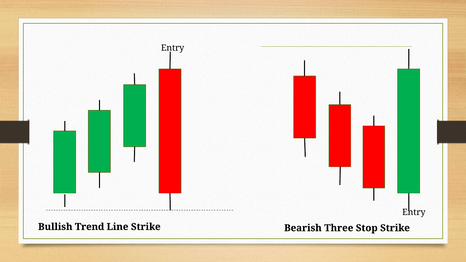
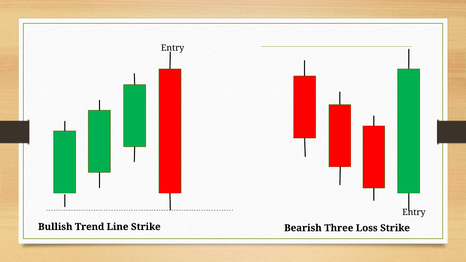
Stop: Stop -> Loss (367, 228)
